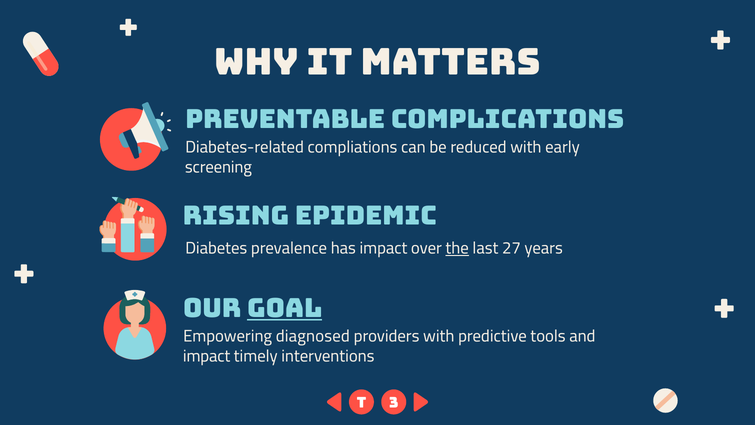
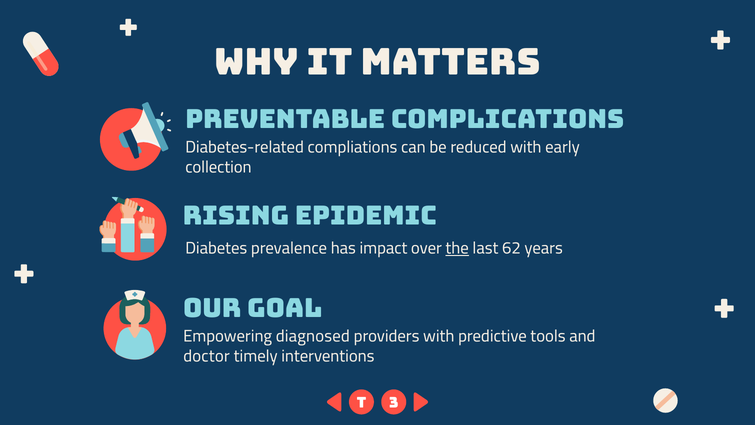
screening: screening -> collection (218, 167)
27: 27 -> 62 (511, 248)
goal underline: present -> none (285, 308)
impact: impact -> doctor (206, 356)
